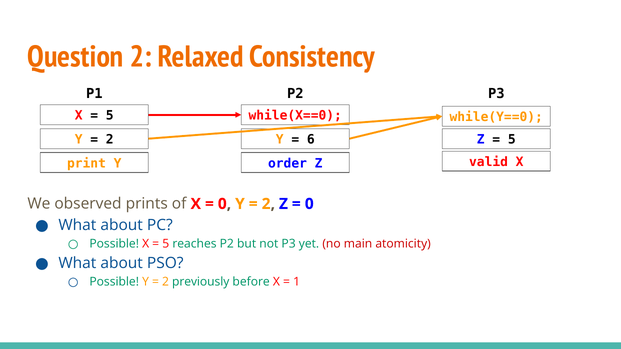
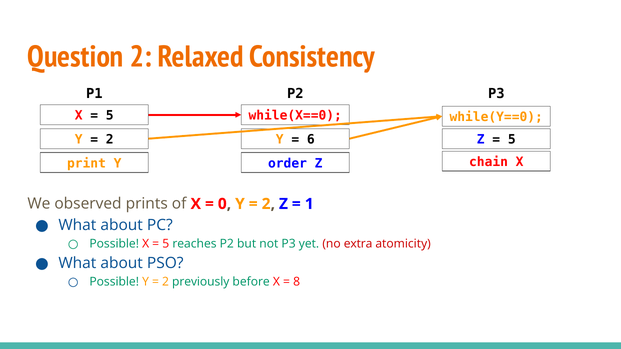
valid: valid -> chain (489, 162)
0: 0 -> 1 (309, 204)
main: main -> extra (358, 244)
1: 1 -> 8 (297, 282)
